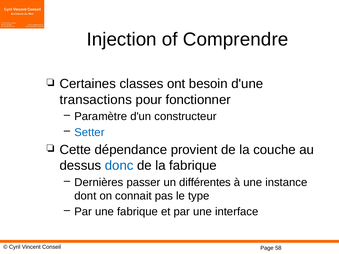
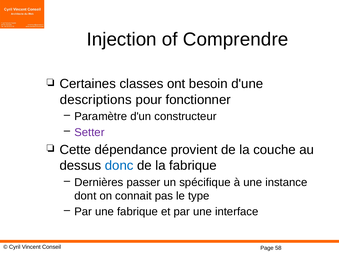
transactions: transactions -> descriptions (96, 100)
Setter colour: blue -> purple (89, 132)
différentes: différentes -> spécifique (205, 183)
